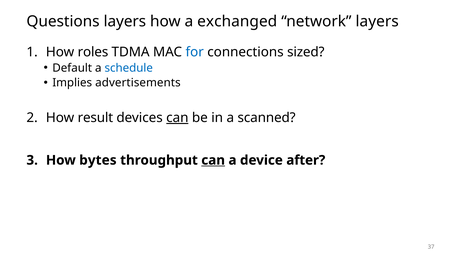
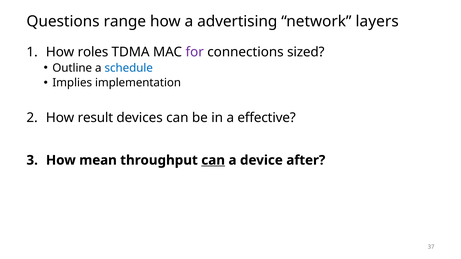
Questions layers: layers -> range (125, 22)
exchanged: exchanged -> advertising (237, 22)
for colour: blue -> purple (195, 52)
Default: Default -> Outline (72, 68)
advertisements: advertisements -> implementation (138, 83)
can underline: present -> none (177, 118)
scanned: scanned -> effective (267, 118)
bytes: bytes -> mean (98, 160)
